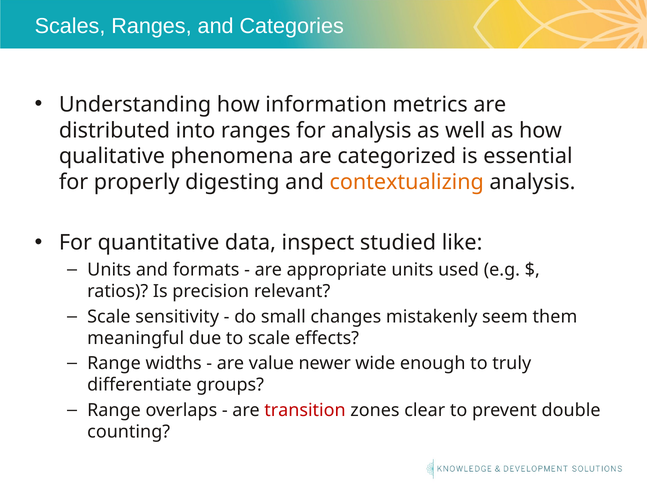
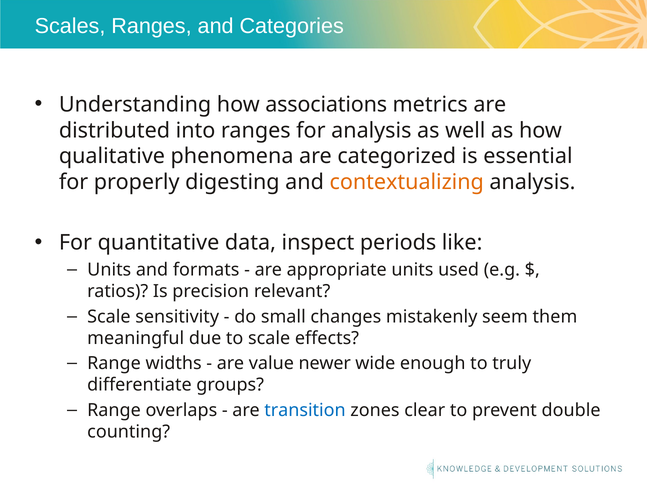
information: information -> associations (326, 104)
studied: studied -> periods (398, 242)
transition colour: red -> blue (305, 410)
